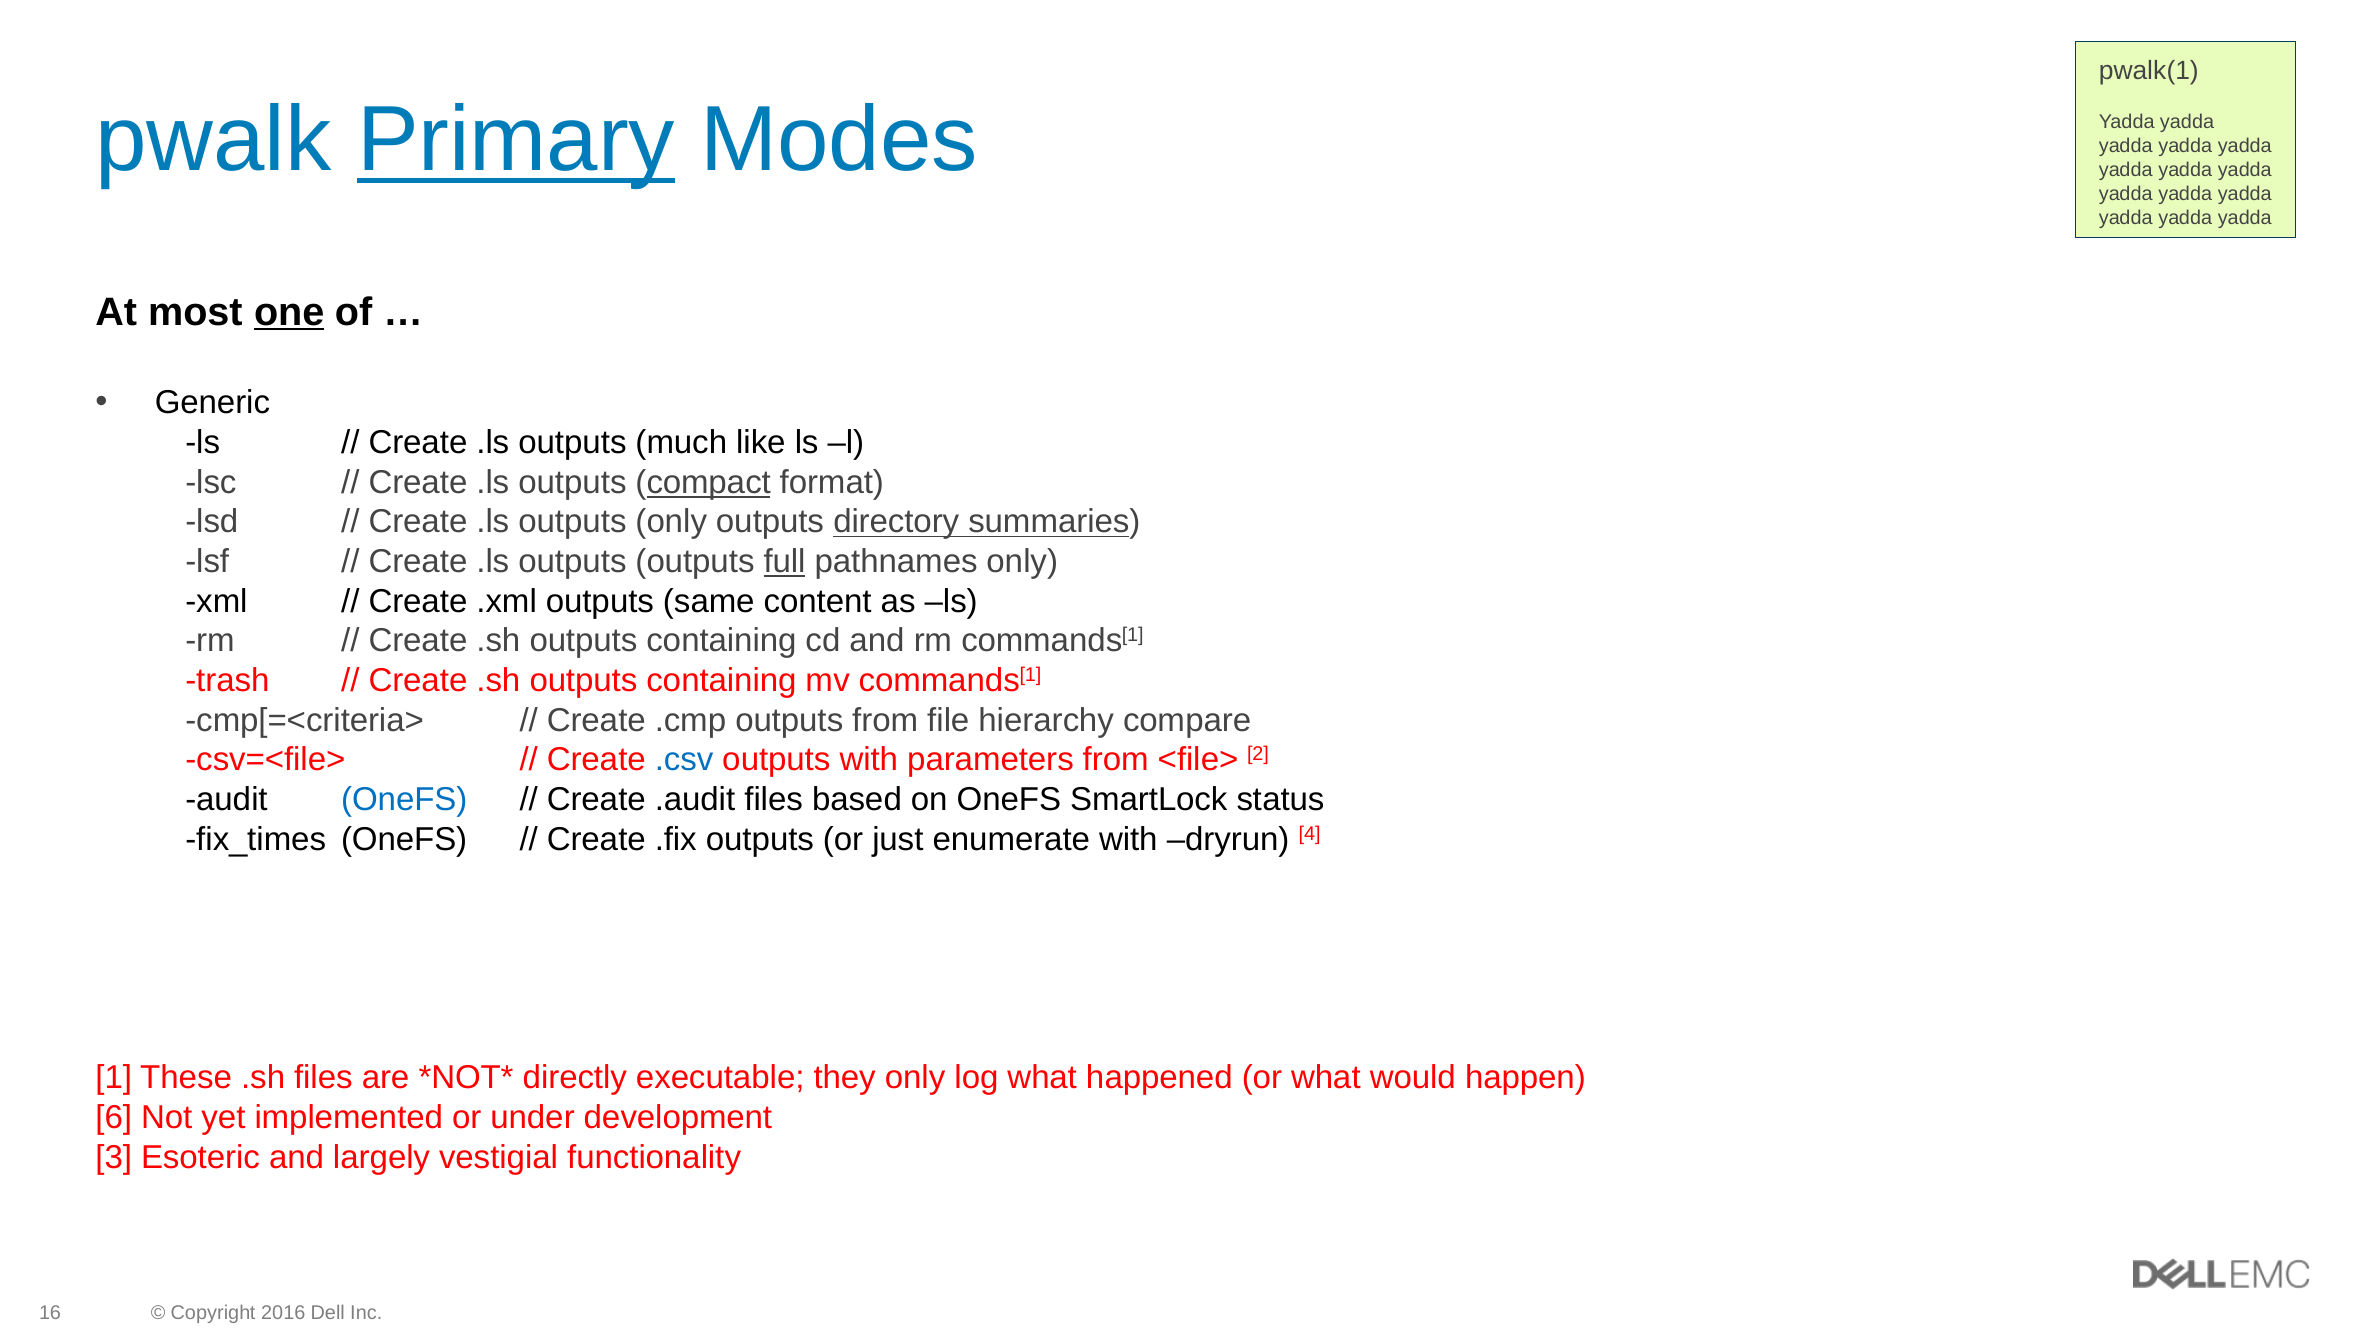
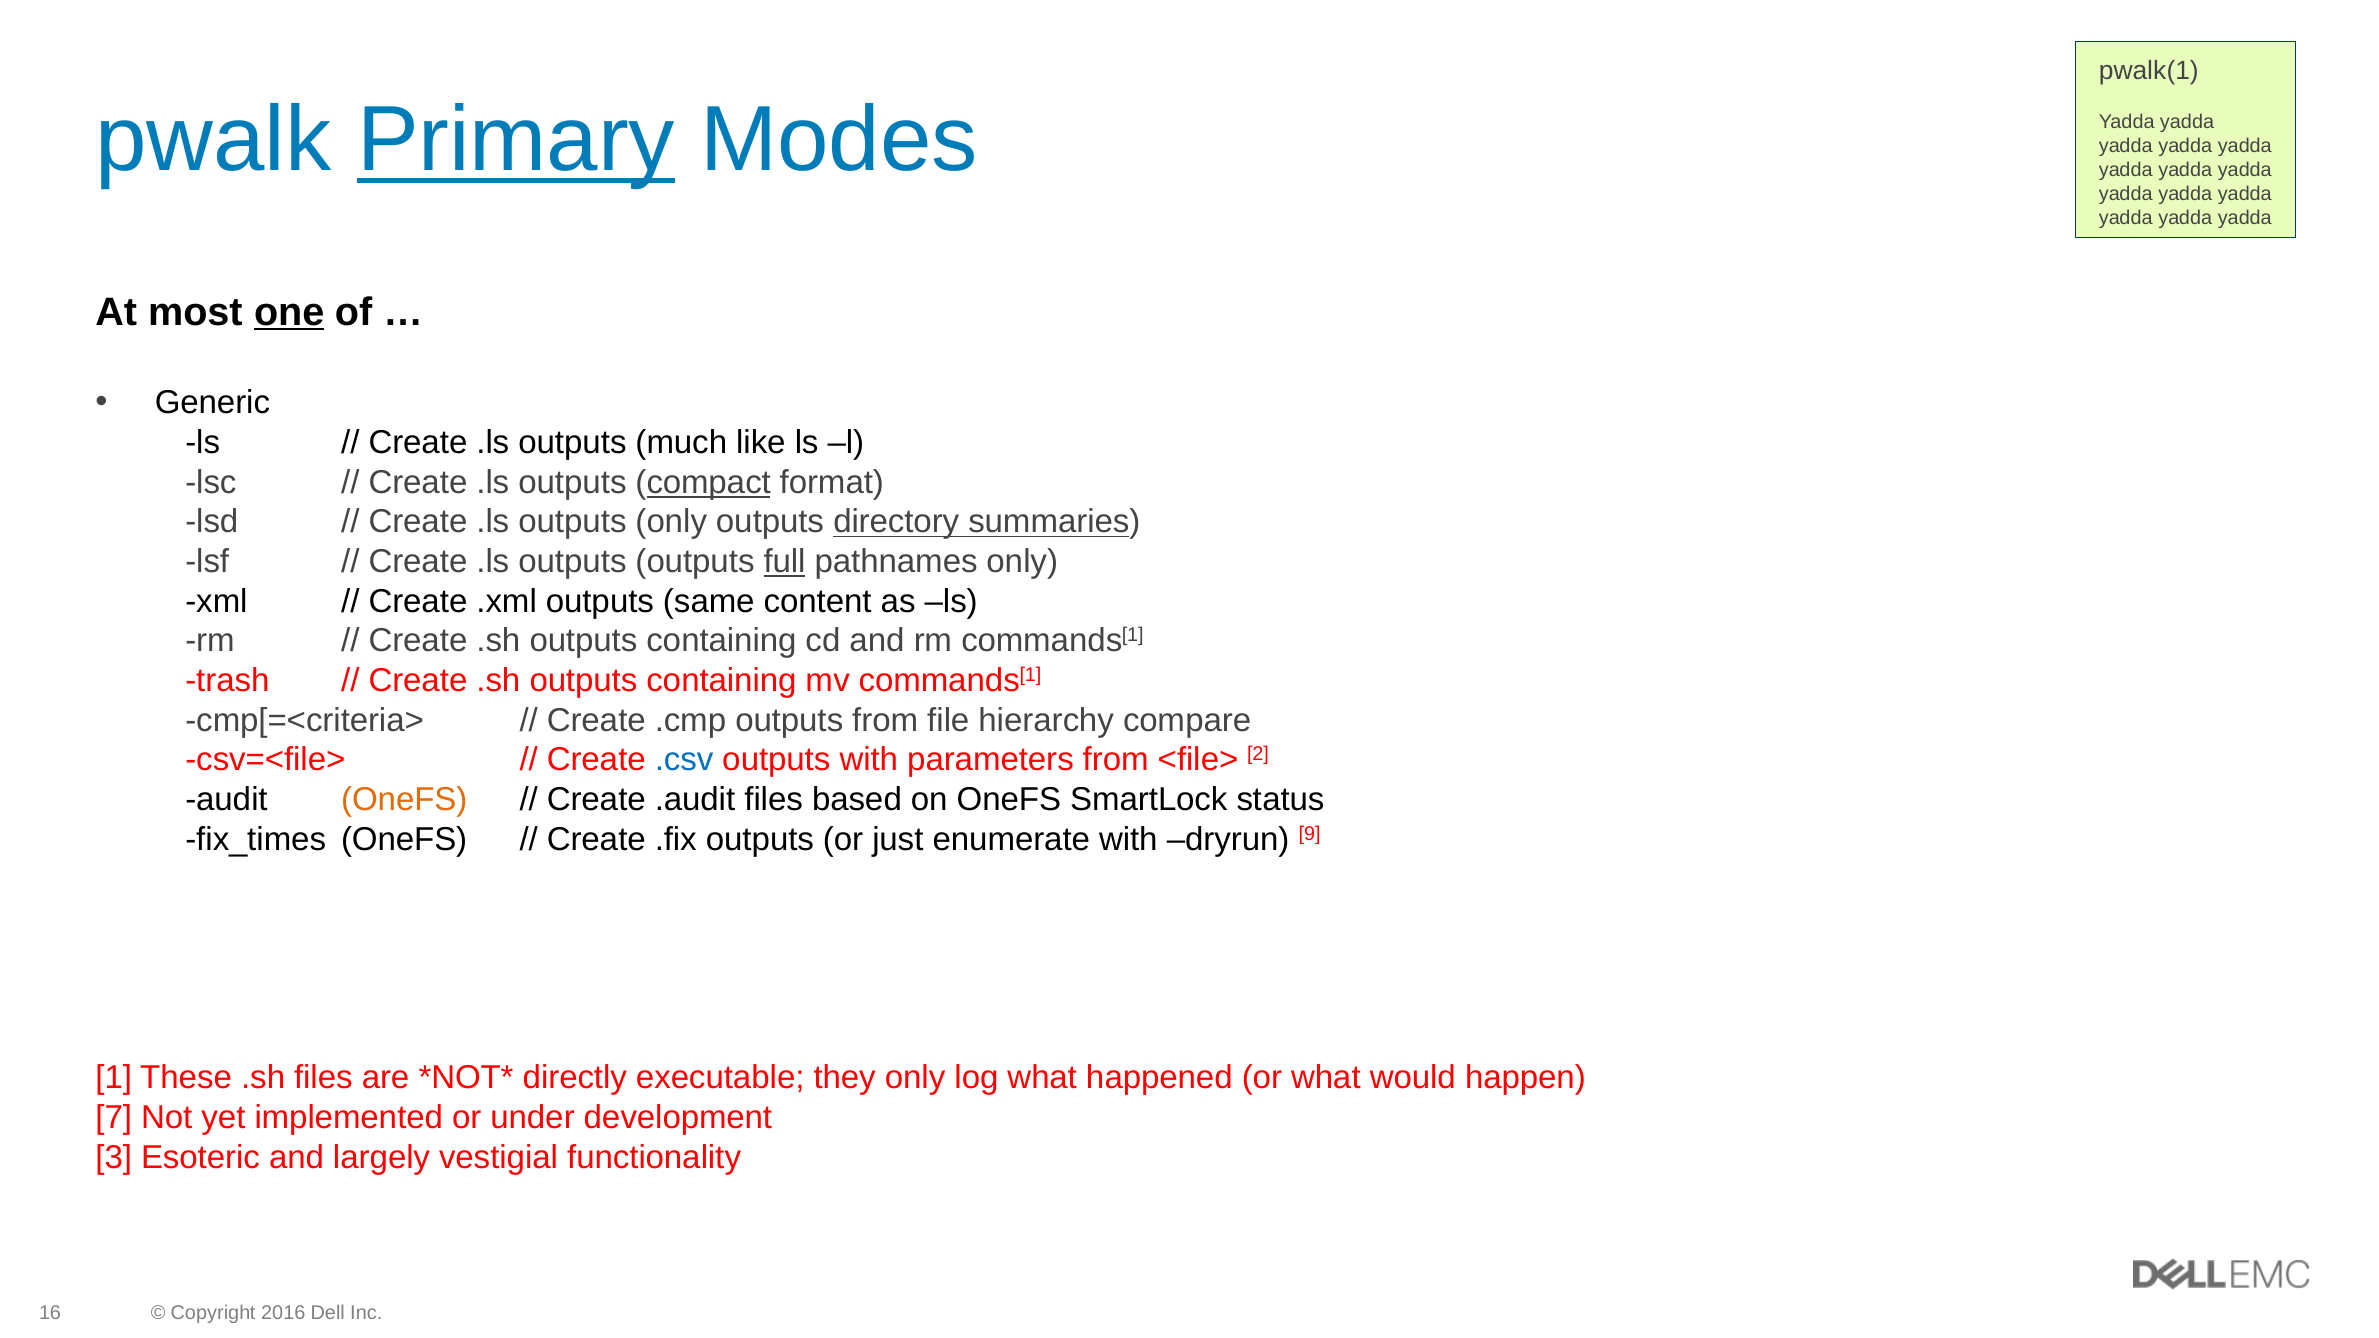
OneFS colour: blue -> orange (404, 800)
4: 4 -> 9 (1310, 834)
6: 6 -> 7 (114, 1118)
